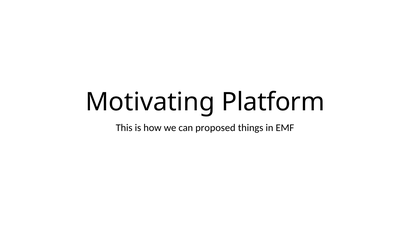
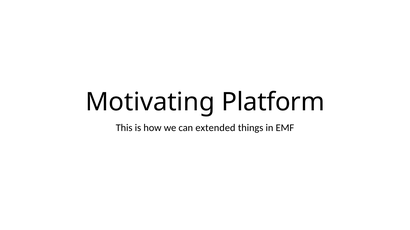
proposed: proposed -> extended (215, 128)
